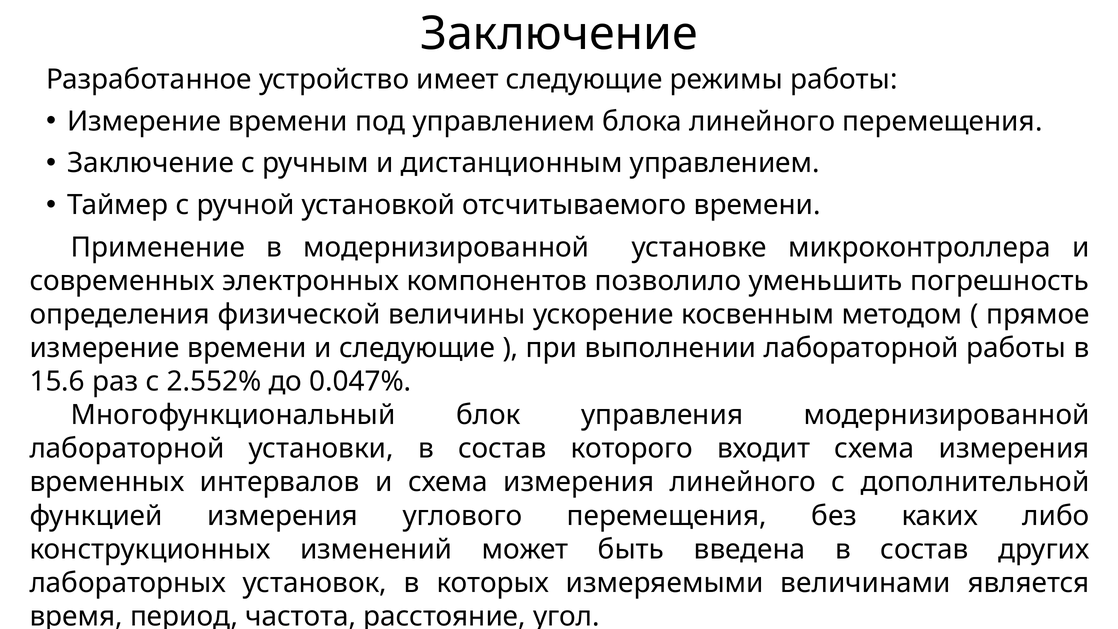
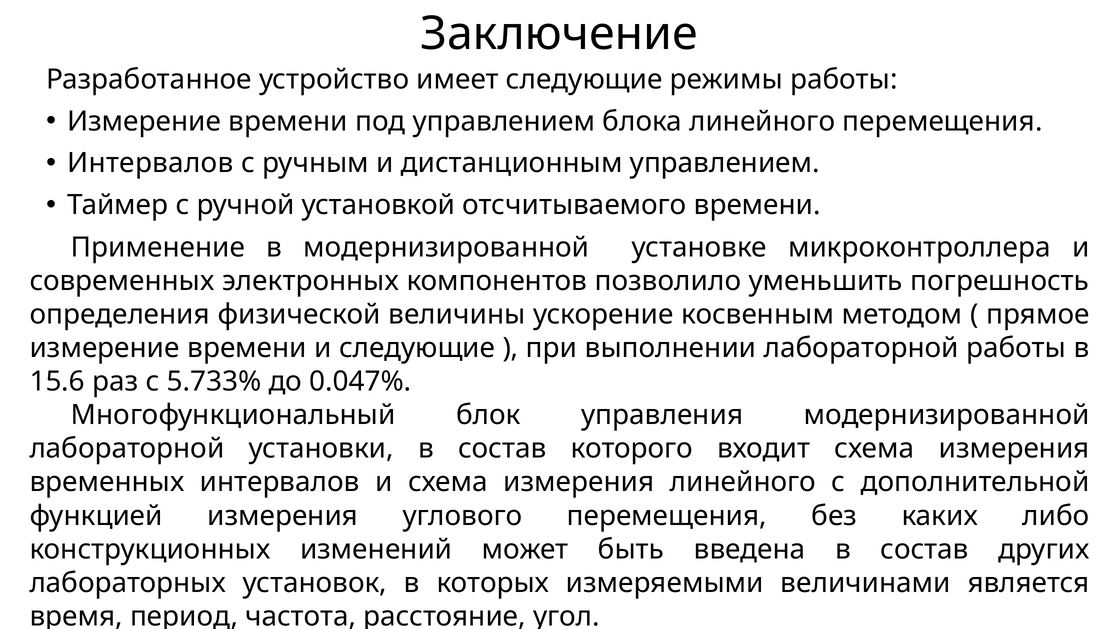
Заключение: Заключение -> Интервалов (150, 163)
2.552%: 2.552% -> 5.733% (214, 382)
